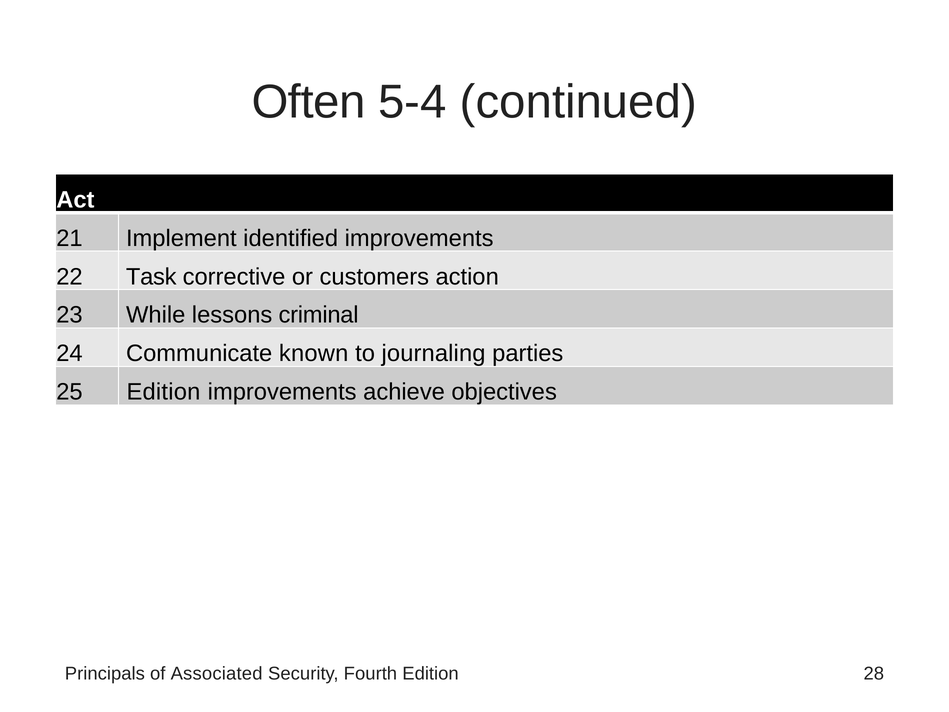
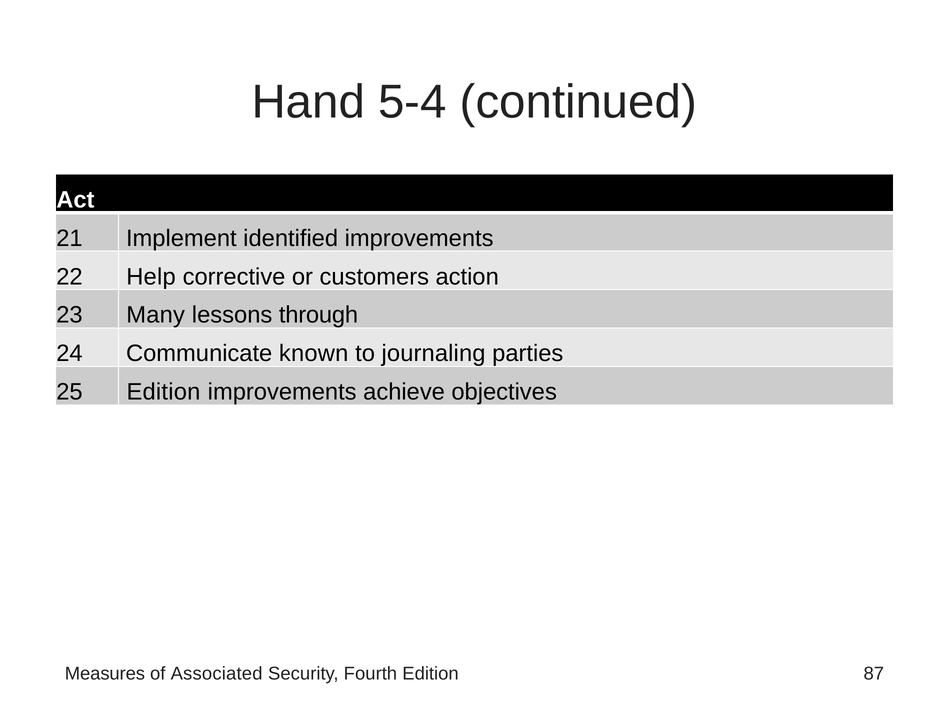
Often: Often -> Hand (308, 102)
Task: Task -> Help (151, 277)
While: While -> Many (156, 315)
criminal: criminal -> through (319, 315)
Principals: Principals -> Measures (105, 673)
28: 28 -> 87 (874, 673)
